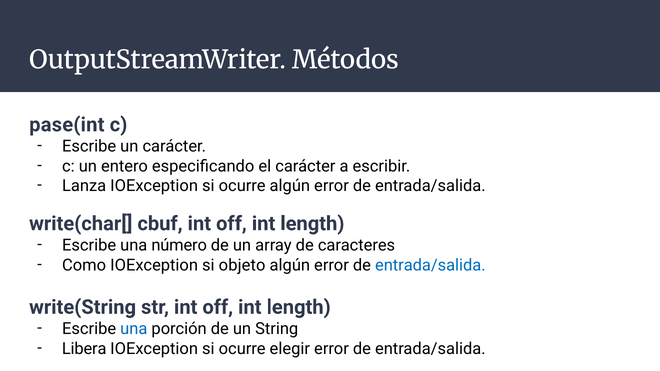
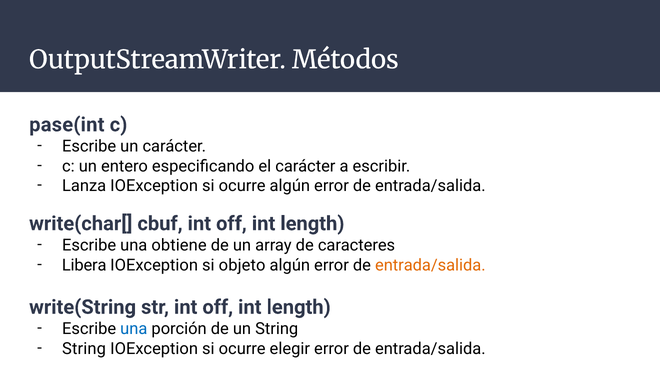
número: número -> obtiene (179, 245)
Como: Como -> Libera (84, 265)
entrada/salida colour: blue -> orange (430, 265)
Libera: Libera -> String (84, 349)
